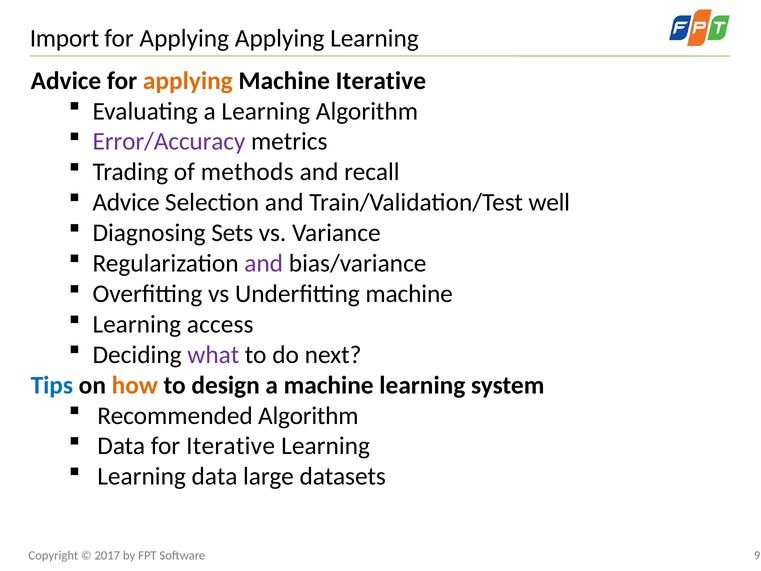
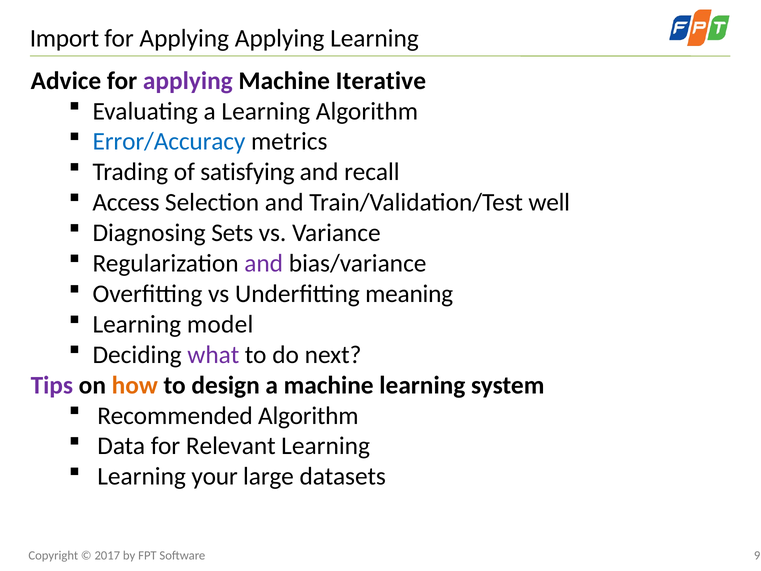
applying colour: orange -> purple (188, 81)
Error/Accuracy colour: purple -> blue (169, 142)
methods: methods -> satisfying (247, 172)
Advice: Advice -> Access (126, 202)
Underfitting machine: machine -> meaning (409, 294)
access: access -> model (220, 324)
Tips colour: blue -> purple (52, 385)
for Iterative: Iterative -> Relevant (231, 446)
Learning data: data -> your (215, 476)
